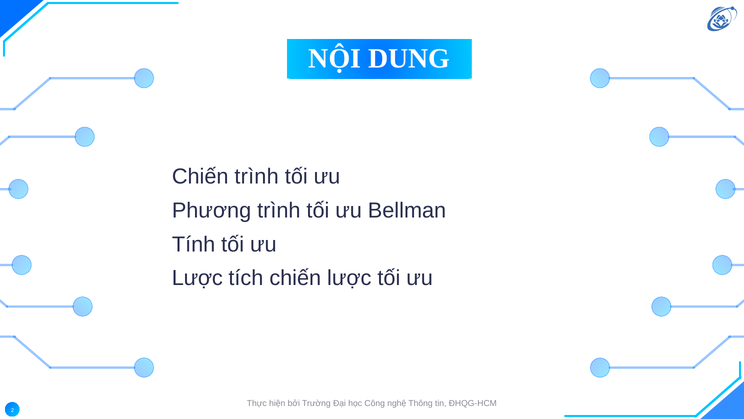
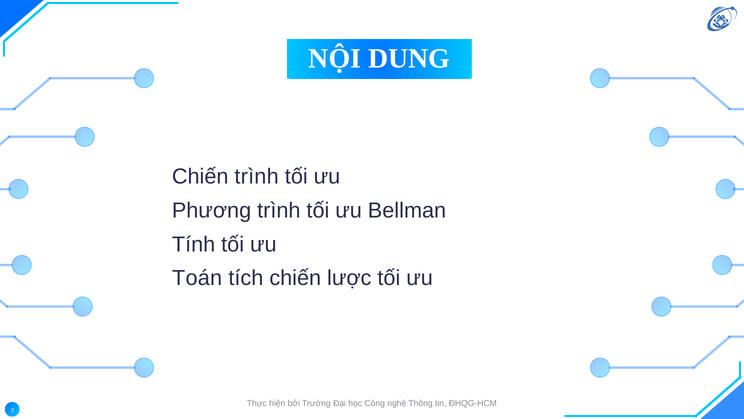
Lược: Lược -> Toán (197, 278)
